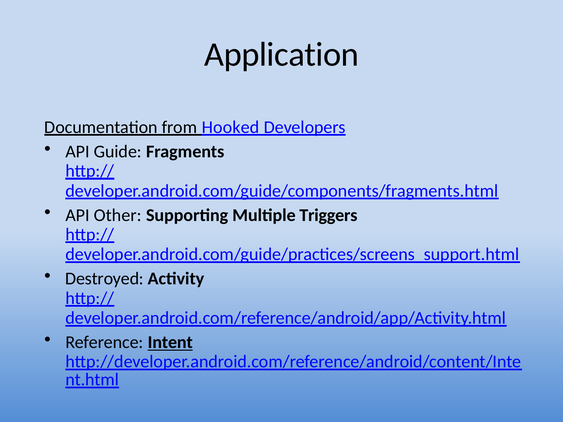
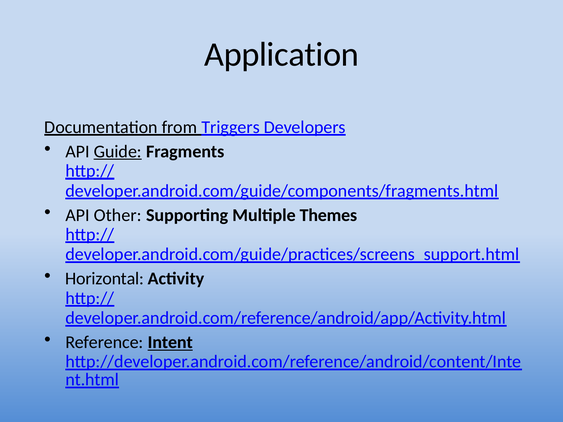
Hooked: Hooked -> Triggers (231, 127)
Guide underline: none -> present (118, 152)
Triggers: Triggers -> Themes (328, 215)
Destroyed: Destroyed -> Horizontal (105, 279)
